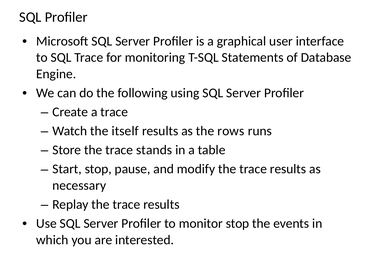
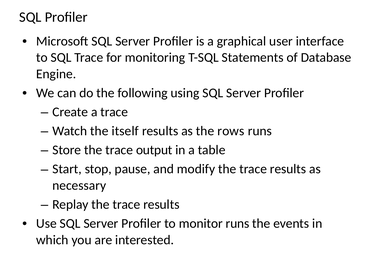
stands: stands -> output (154, 150)
monitor stop: stop -> runs (238, 224)
